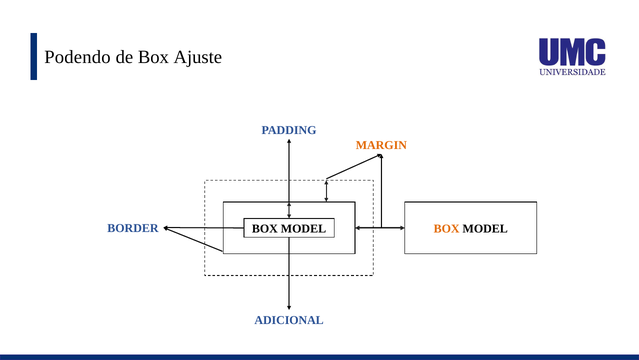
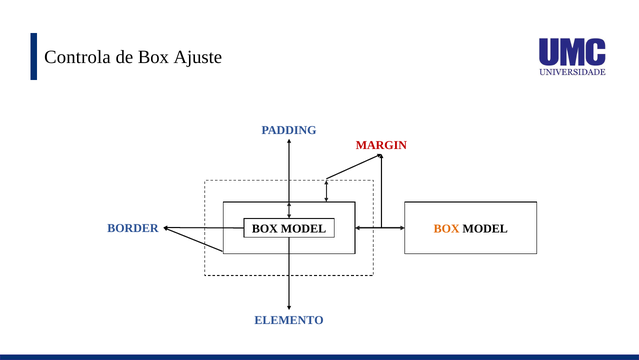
Podendo: Podendo -> Controla (77, 57)
MARGIN colour: orange -> red (381, 145)
ADICIONAL: ADICIONAL -> ELEMENTO (289, 320)
